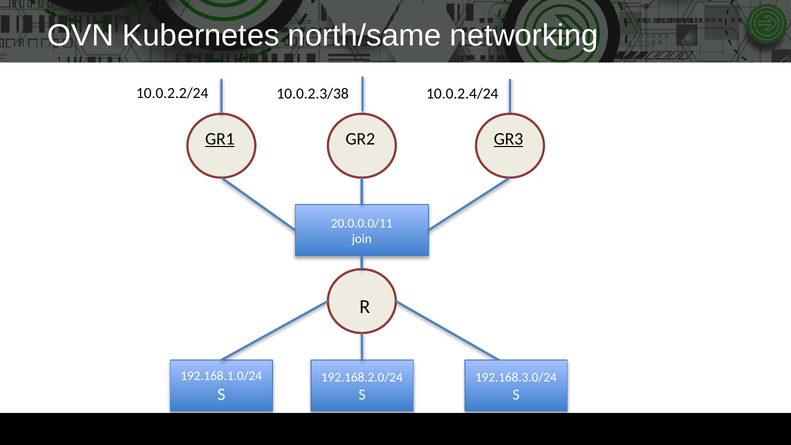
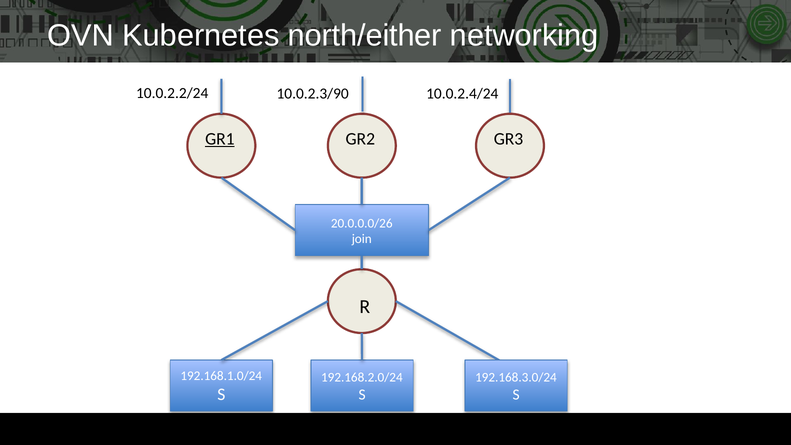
north/same: north/same -> north/either (365, 36)
10.0.2.3/38: 10.0.2.3/38 -> 10.0.2.3/90 (313, 94)
GR3 underline: present -> none (508, 139)
20.0.0.0/11: 20.0.0.0/11 -> 20.0.0.0/26 (362, 223)
